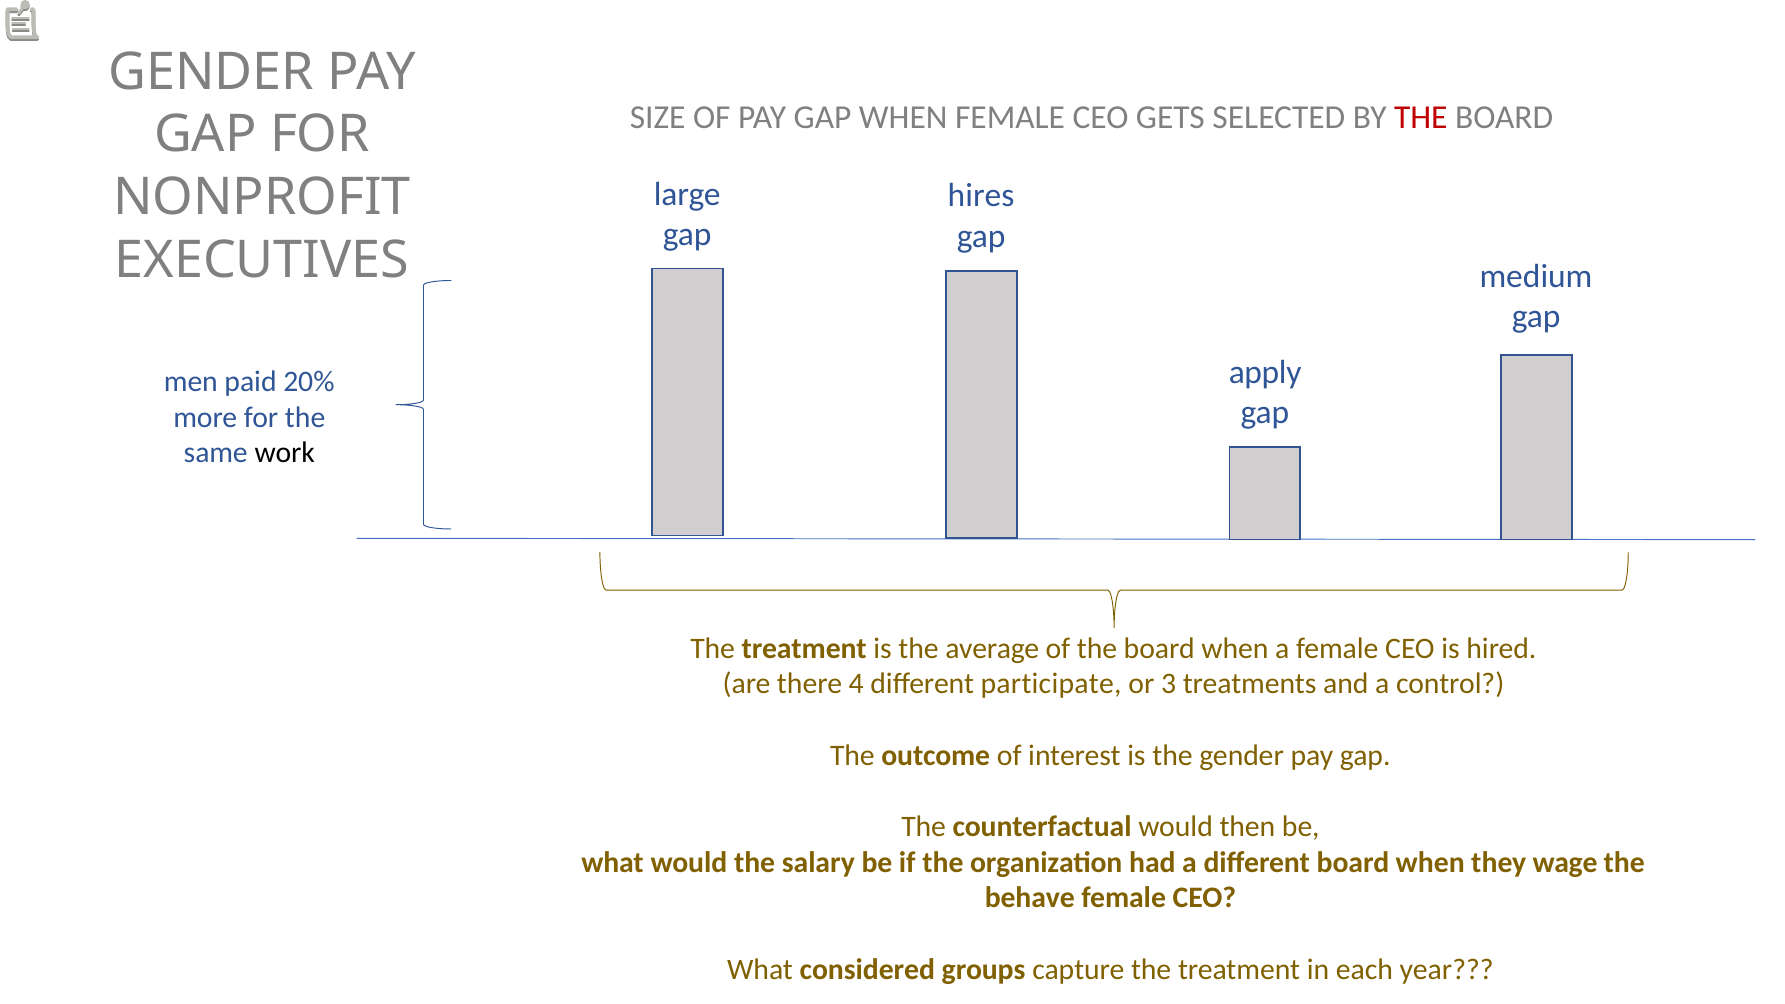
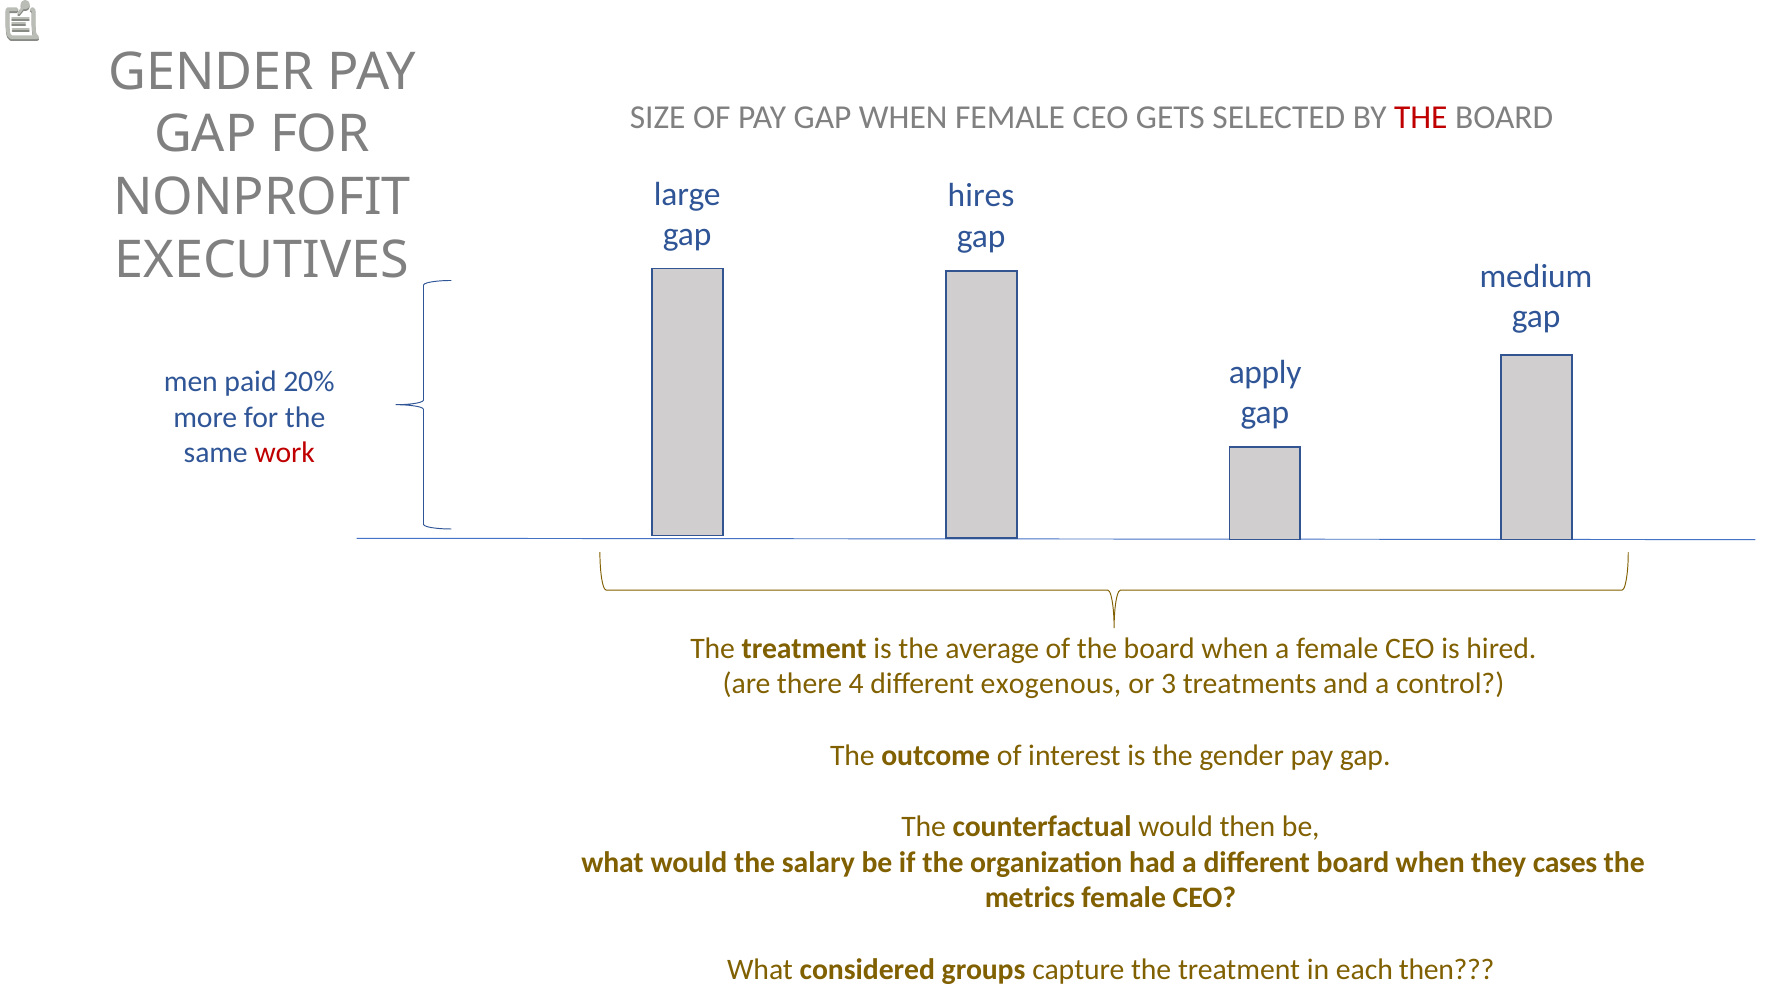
work colour: black -> red (285, 453)
participate: participate -> exogenous (1051, 684)
wage: wage -> cases (1565, 863)
behave: behave -> metrics (1030, 898)
each year: year -> then (1447, 970)
